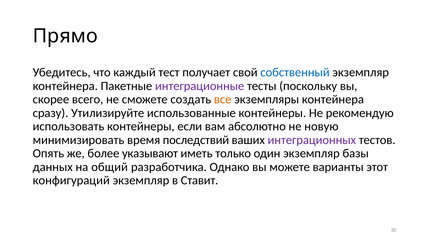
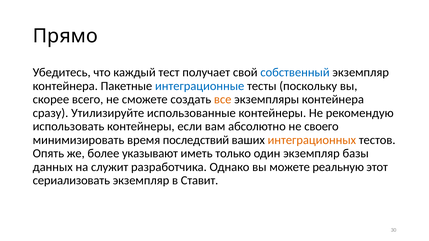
интеграционные colour: purple -> blue (200, 86)
новую: новую -> своего (321, 127)
интеграционных colour: purple -> orange (312, 140)
общий: общий -> служит (110, 167)
варианты: варианты -> реальную (338, 167)
конфигураций: конфигураций -> сериализовать (71, 181)
